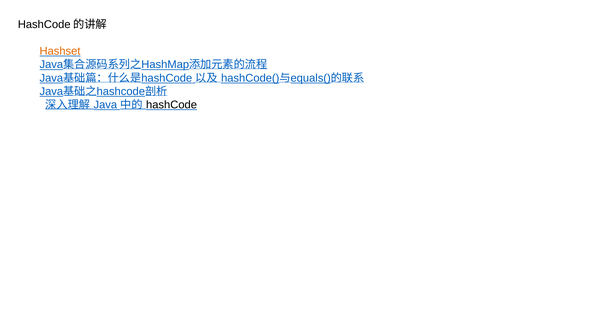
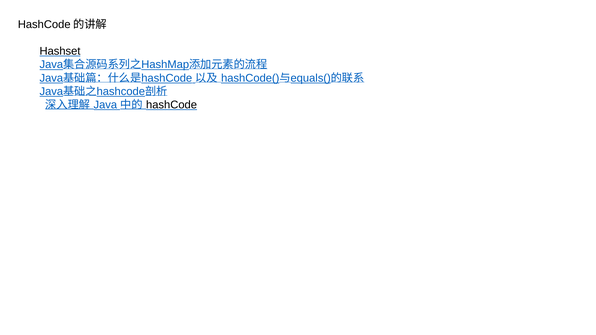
Hashset colour: orange -> black (60, 51)
